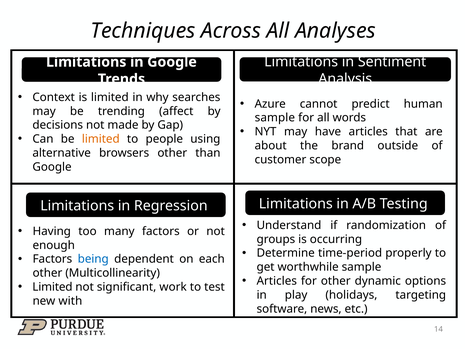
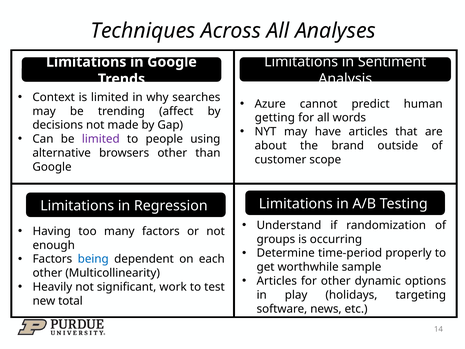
sample: sample -> getting (275, 118)
limited colour: orange -> purple (101, 139)
Limited: Limited -> Heavily (52, 287)
with: with -> total (70, 301)
